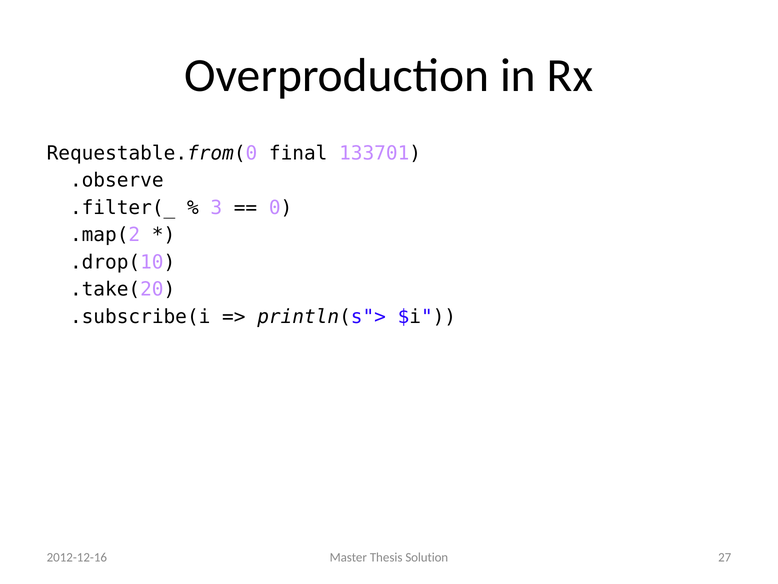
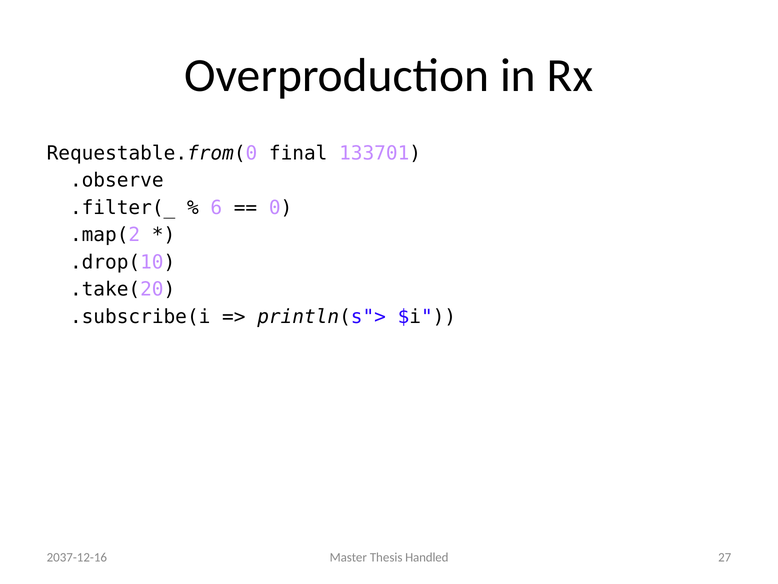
3: 3 -> 6 (216, 208)
Solution: Solution -> Handled (427, 557)
2012-12-16: 2012-12-16 -> 2037-12-16 (77, 557)
